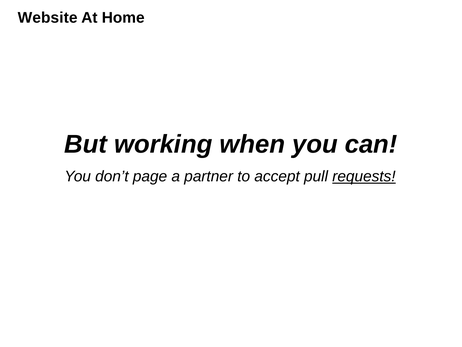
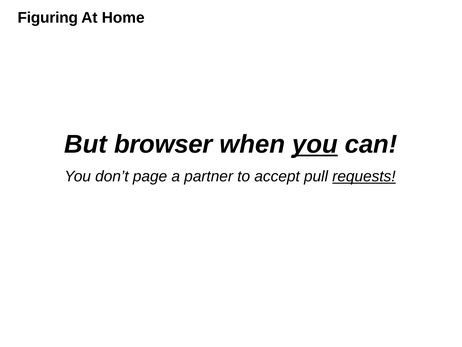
Website: Website -> Figuring (48, 18)
working: working -> browser (163, 144)
you underline: none -> present (315, 144)
